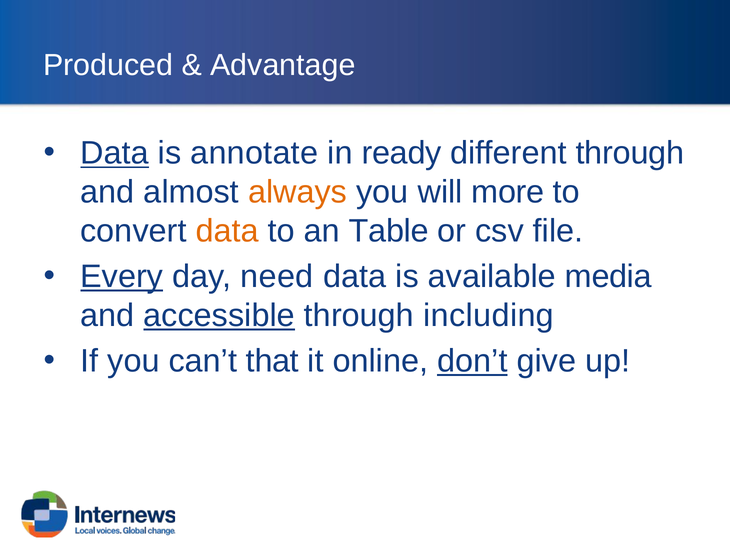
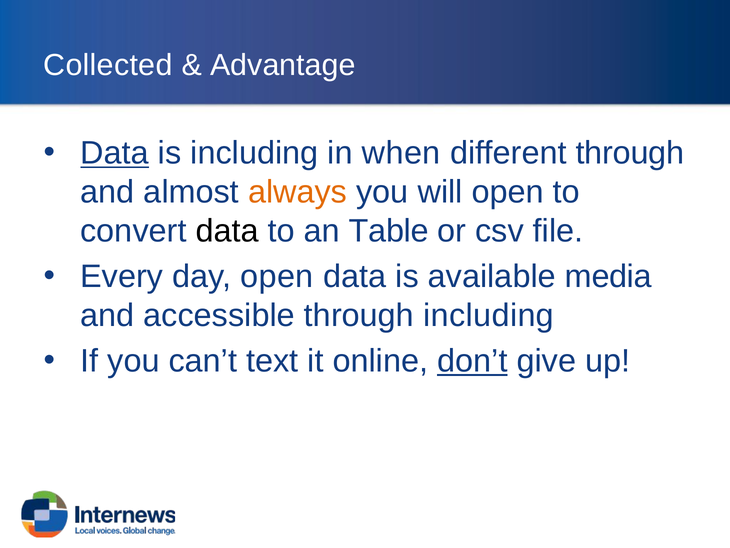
Produced: Produced -> Collected (108, 65)
is annotate: annotate -> including (254, 153)
ready: ready -> when (401, 153)
will more: more -> open (508, 192)
data colour: orange -> black (227, 231)
Every underline: present -> none (122, 276)
day need: need -> open (277, 276)
accessible underline: present -> none (219, 315)
that: that -> text (272, 361)
